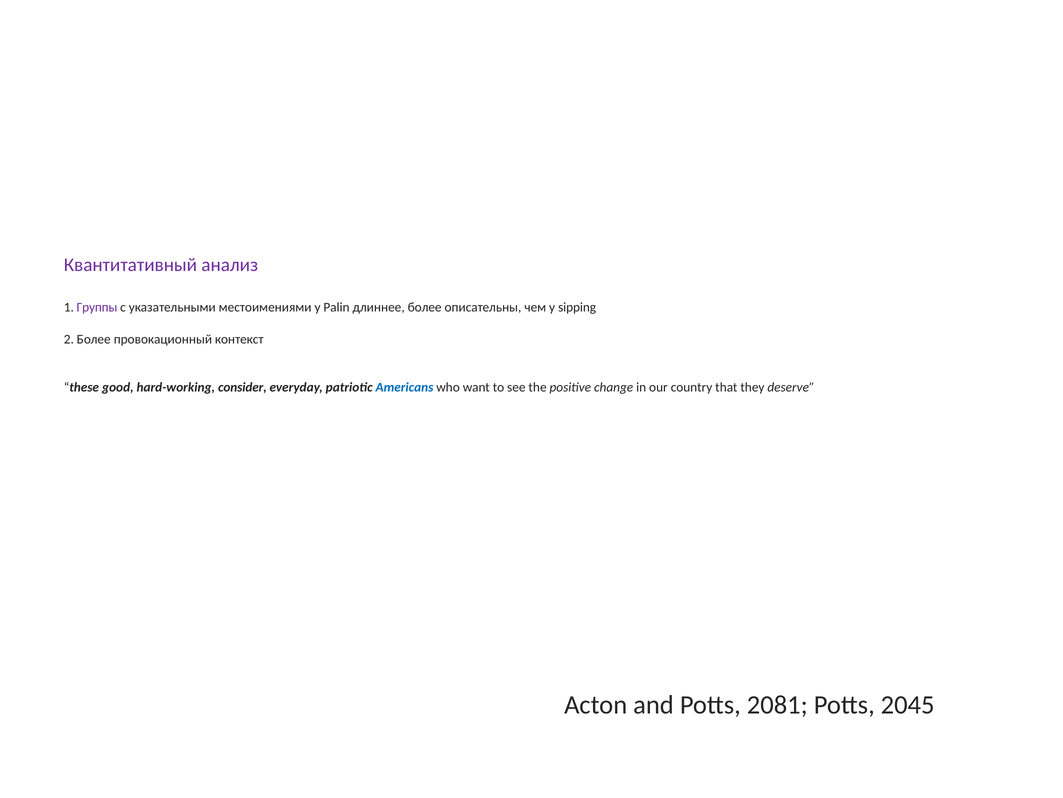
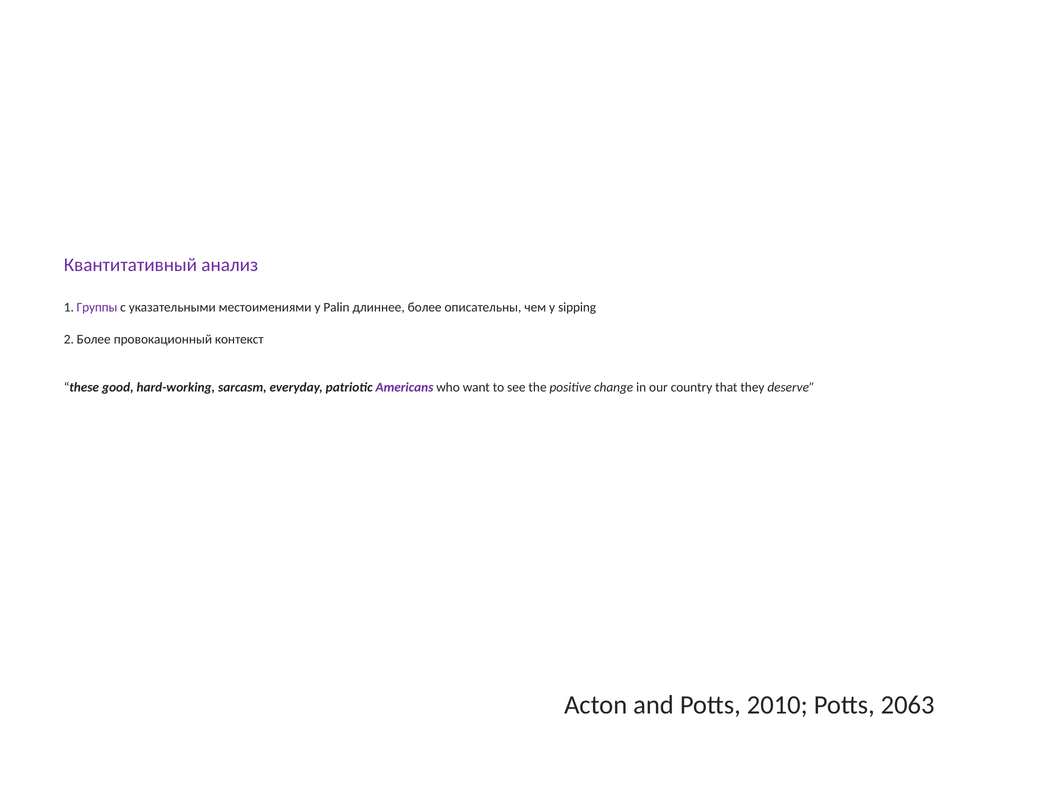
consider: consider -> sarcasm (242, 387)
Americans colour: blue -> purple (405, 387)
2081: 2081 -> 2010 (777, 704)
2045: 2045 -> 2063 (908, 704)
